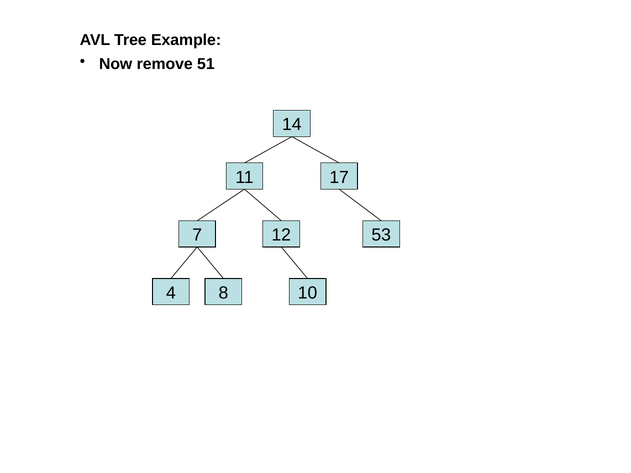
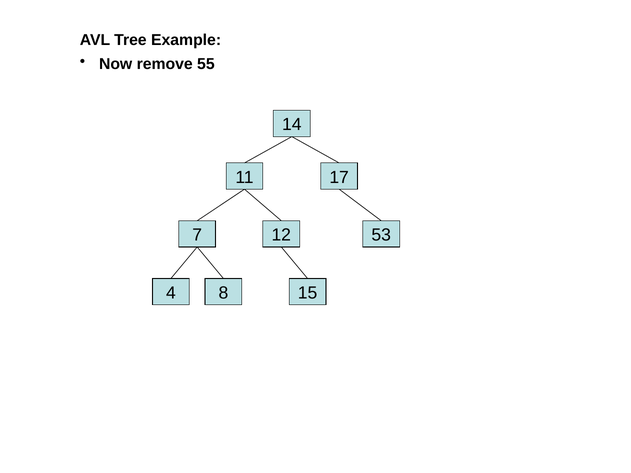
51: 51 -> 55 (206, 64)
10: 10 -> 15 (308, 293)
